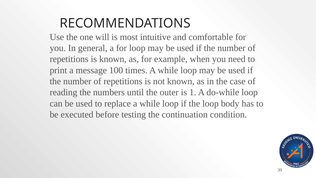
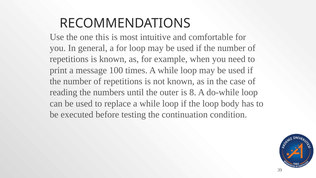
will: will -> this (102, 37)
1: 1 -> 8 (193, 92)
